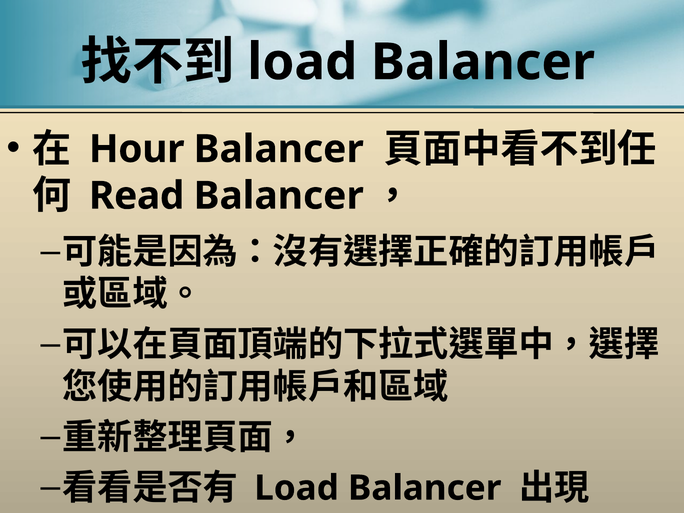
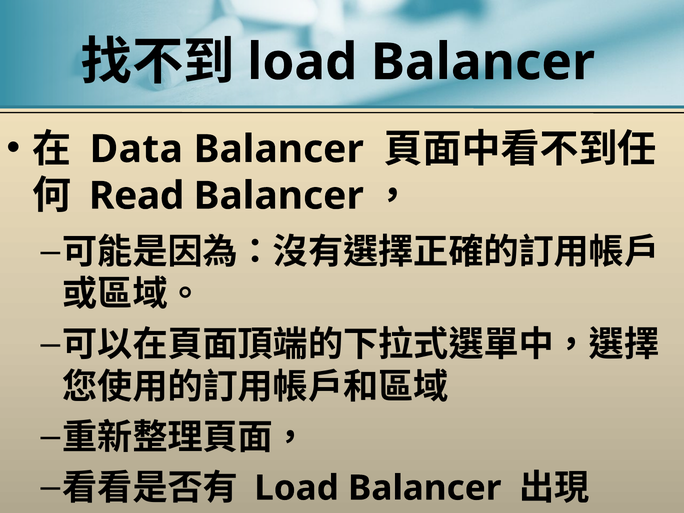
Hour: Hour -> Data (136, 149)
